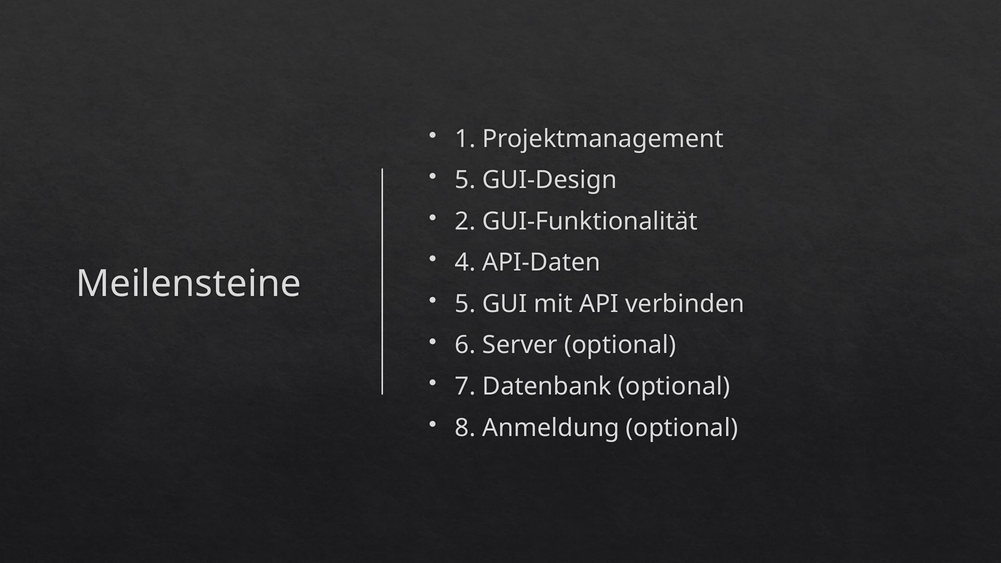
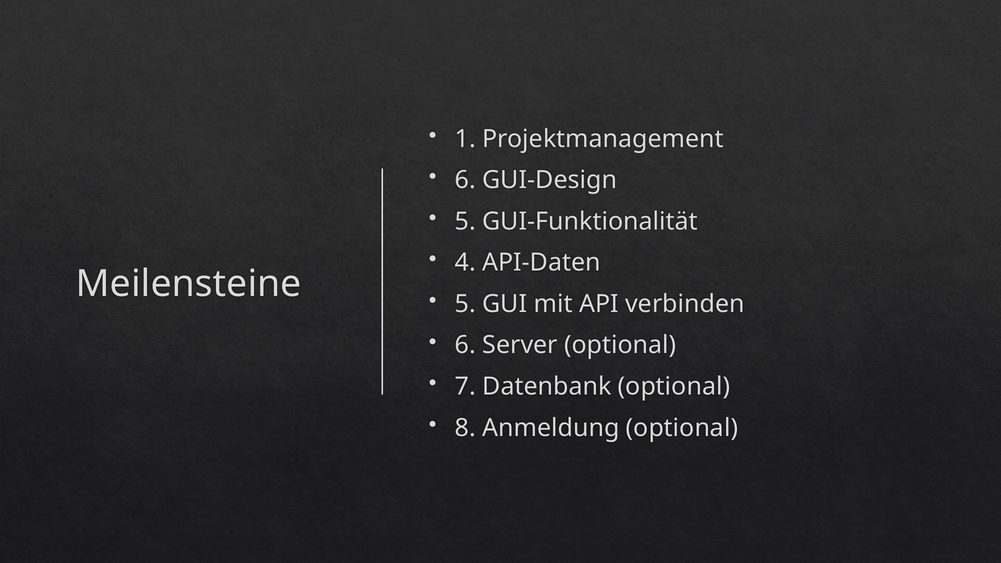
5: 5 -> 6 (465, 180)
2: 2 -> 5 (465, 221)
